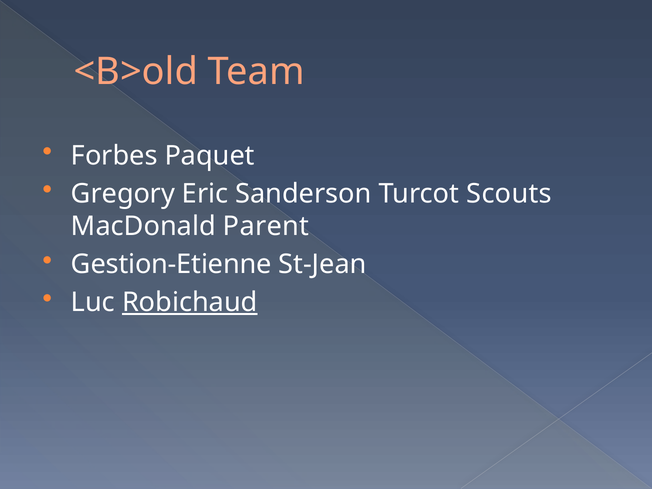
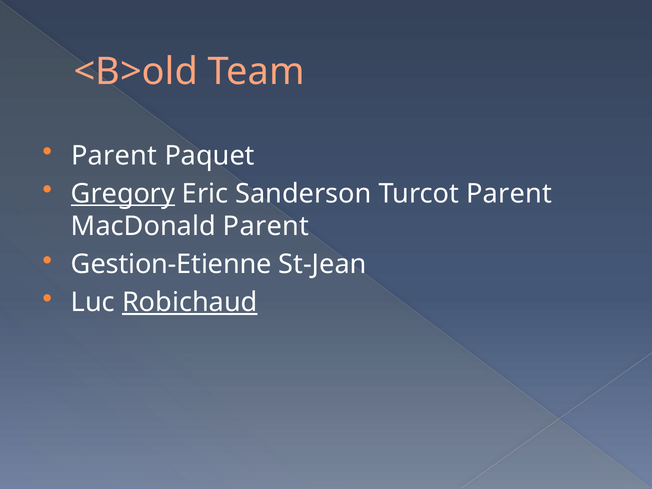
Forbes: Forbes -> Parent (114, 156)
Gregory underline: none -> present (123, 194)
Turcot Scouts: Scouts -> Parent (509, 194)
